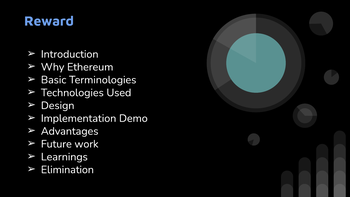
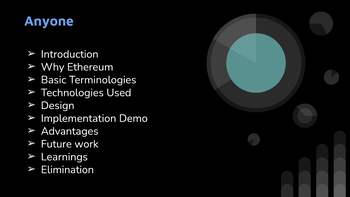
Reward: Reward -> Anyone (49, 21)
